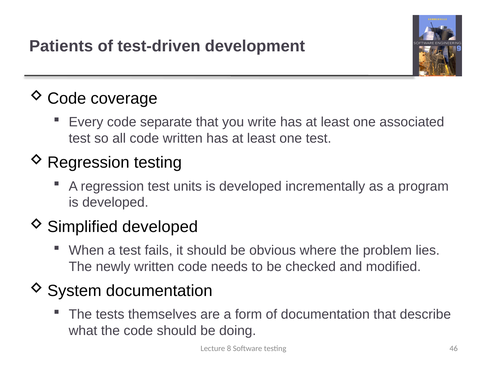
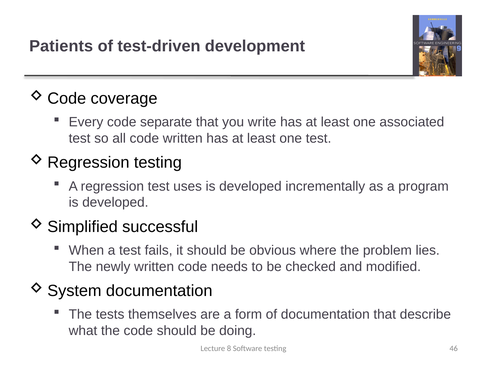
units: units -> uses (188, 186)
developed: developed -> successful (160, 227)
